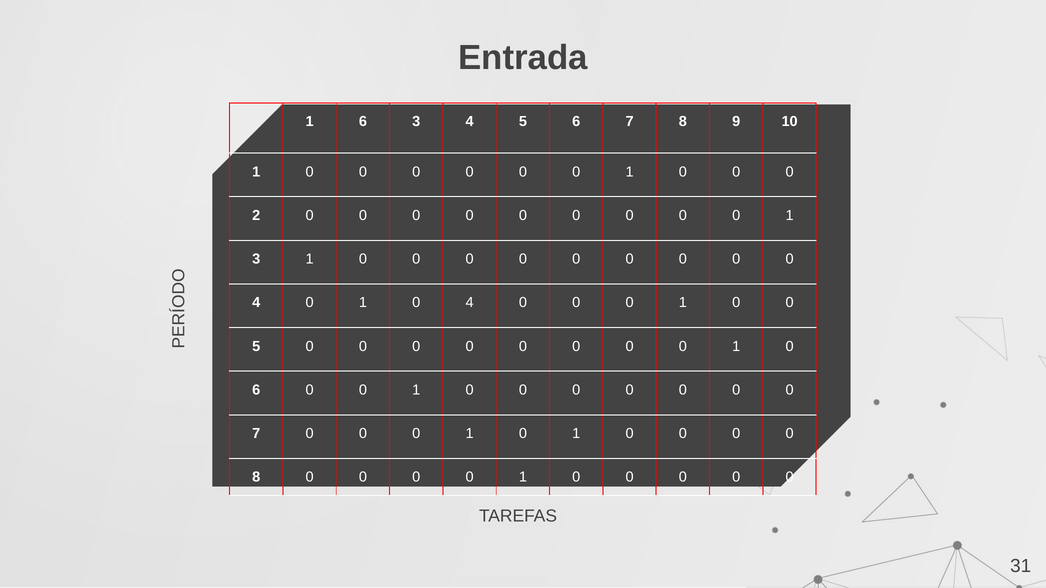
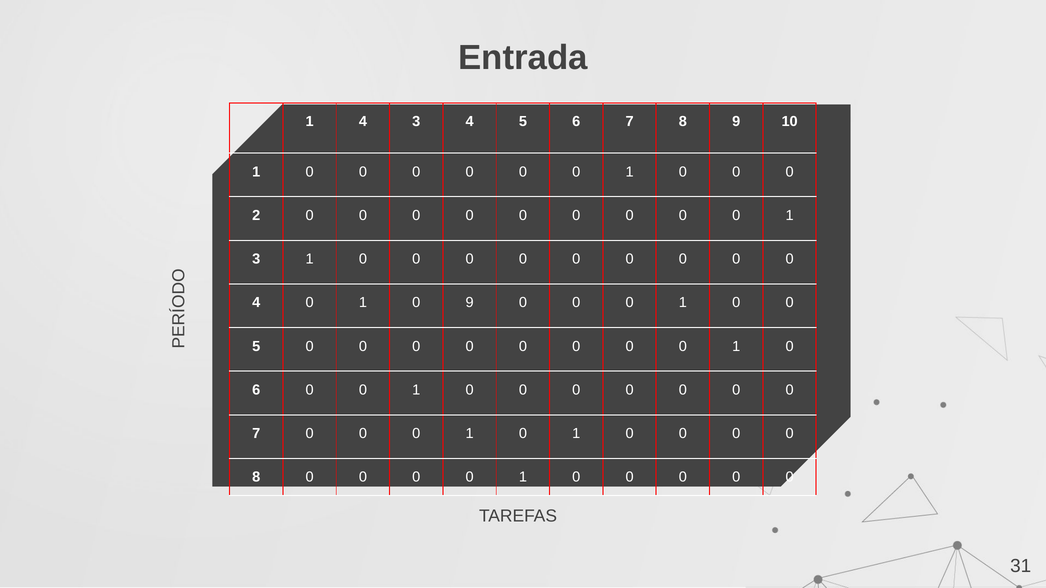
1 6: 6 -> 4 (363, 122)
1 0 4: 4 -> 9 (470, 303)
